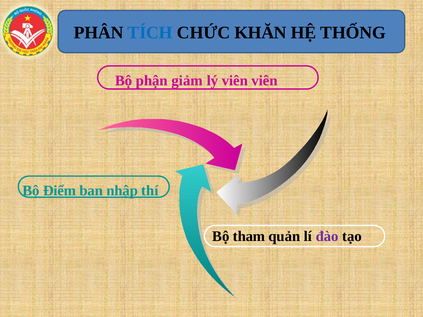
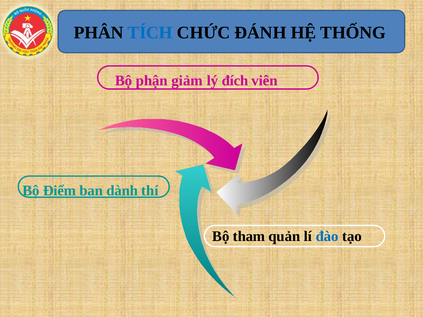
KHĂN: KHĂN -> ĐÁNH (260, 33)
lý viên: viên -> đích (235, 81)
nhập: nhập -> dành (122, 191)
đào colour: purple -> blue (327, 237)
